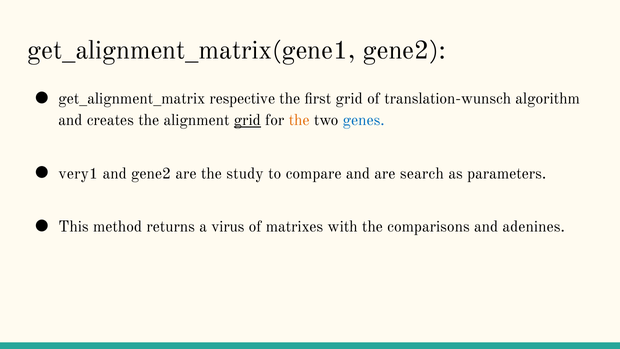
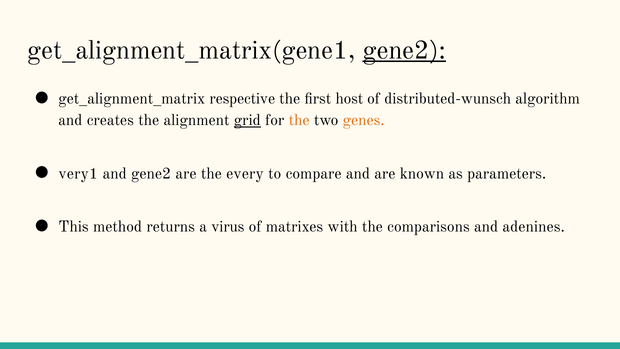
gene2 underline: none -> present (404, 50)
first grid: grid -> host (349, 99)
translation-wunsch: translation-wunsch -> distributed-wunsch (448, 99)
genes colour: blue -> orange (364, 120)
study: study -> every (245, 173)
search: search -> known (422, 173)
